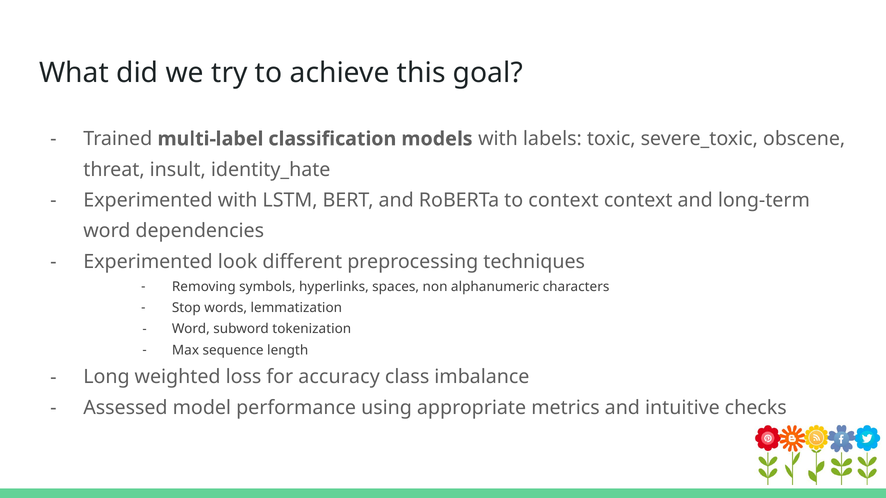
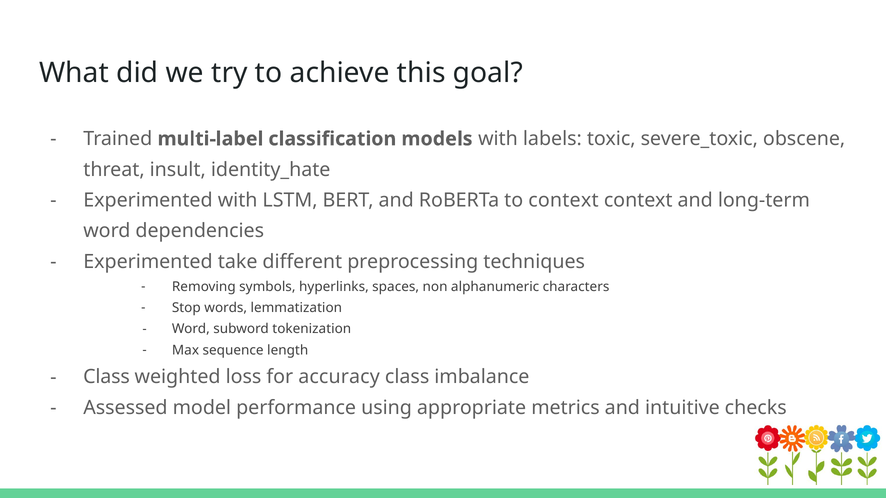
look: look -> take (238, 262)
Long: Long -> Class (107, 377)
